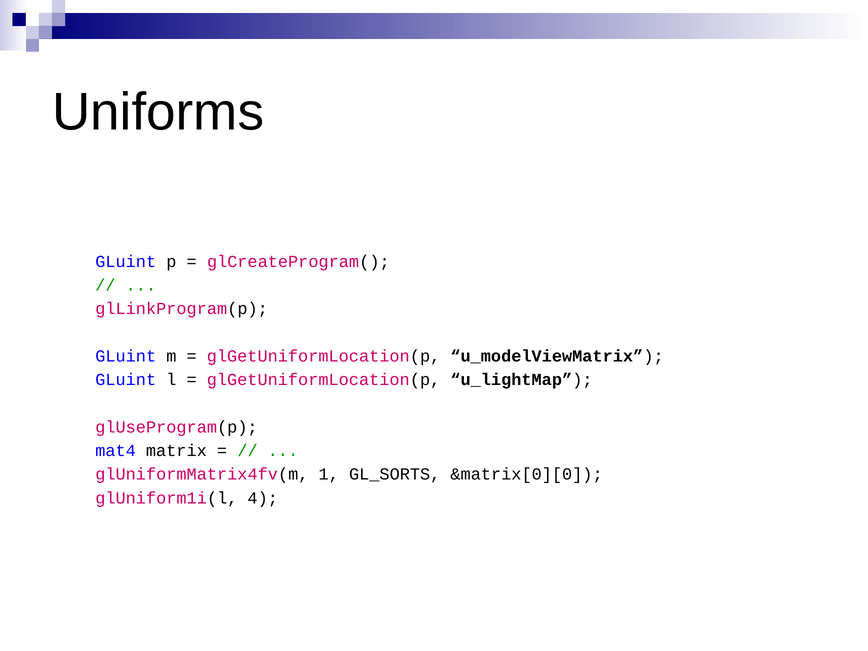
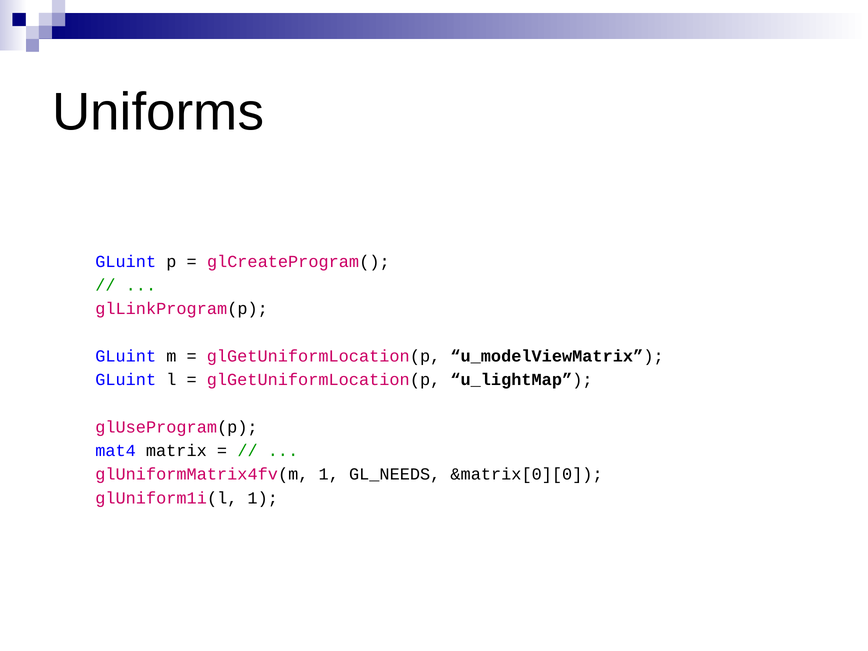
GL_SORTS: GL_SORTS -> GL_NEEDS (395, 474)
glUniform1i(l 4: 4 -> 1 (263, 498)
